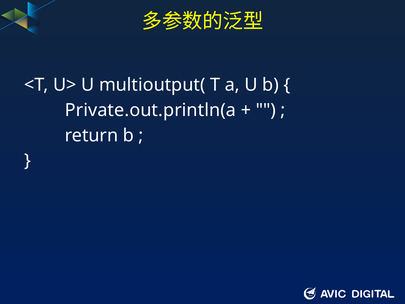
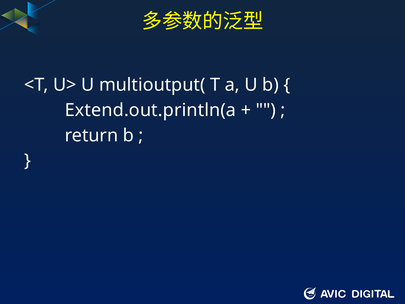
Private.out.println(a: Private.out.println(a -> Extend.out.println(a (150, 110)
